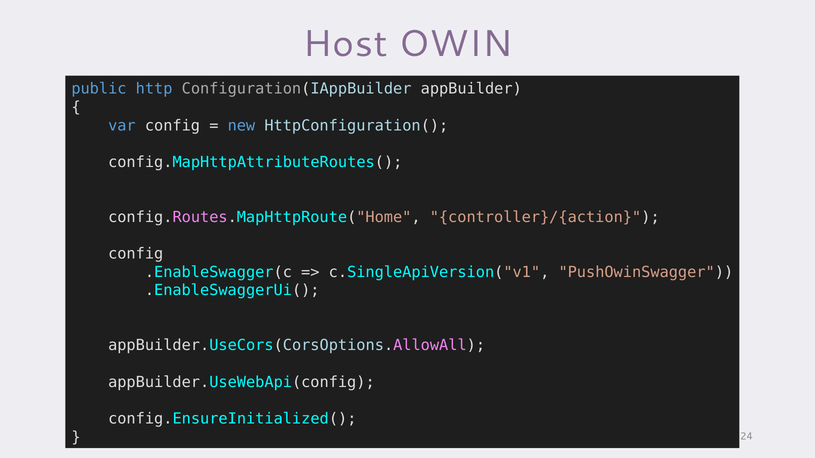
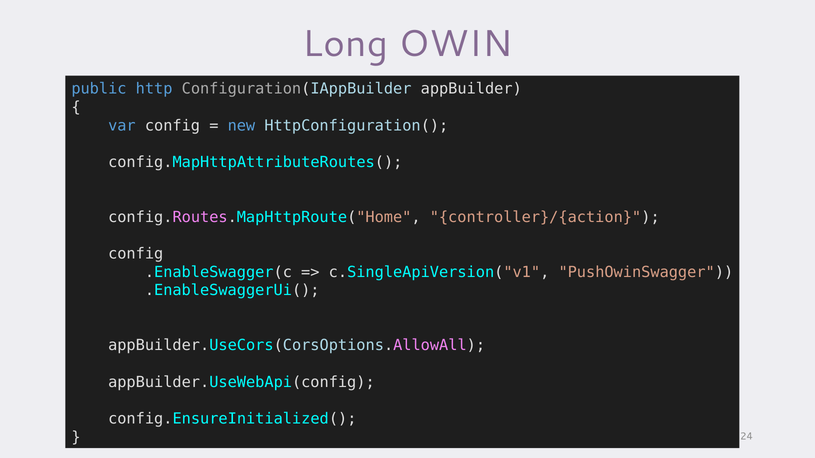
Host: Host -> Long (345, 44)
